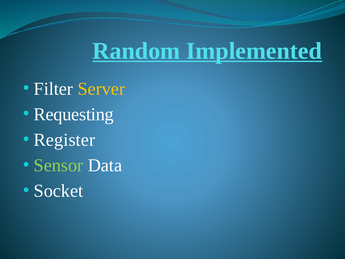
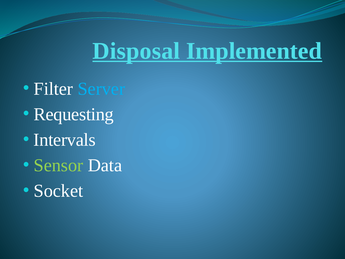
Random: Random -> Disposal (136, 51)
Server colour: yellow -> light blue (101, 89)
Register: Register -> Intervals (65, 140)
